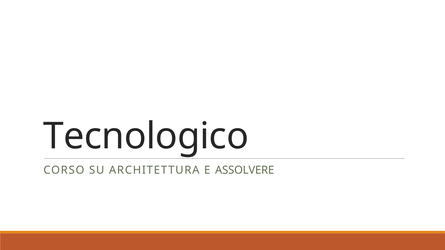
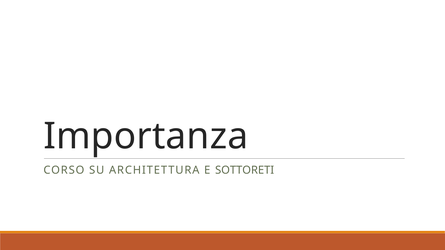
Tecnologico: Tecnologico -> Importanza (146, 136)
ASSOLVERE: ASSOLVERE -> SOTTORETI (245, 170)
